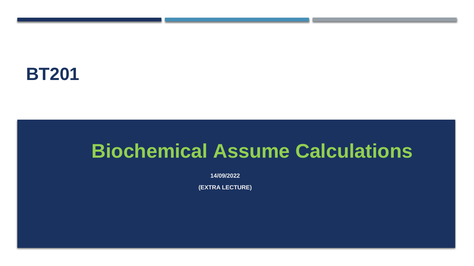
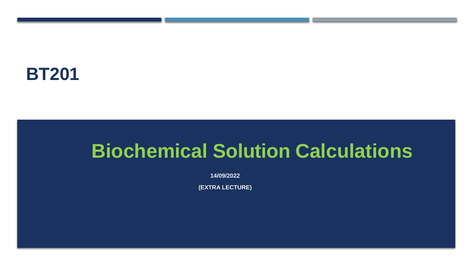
Assume: Assume -> Solution (252, 152)
